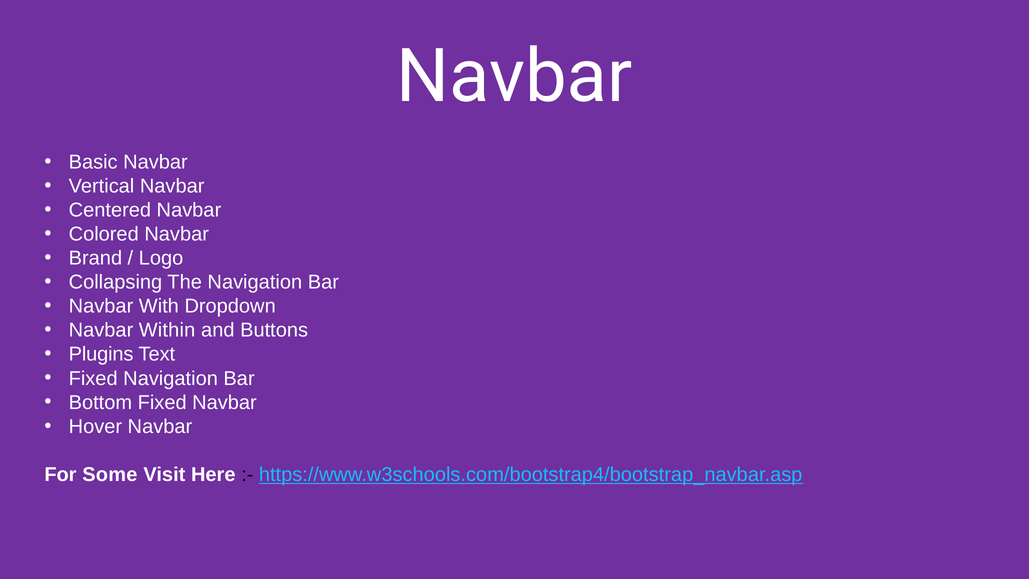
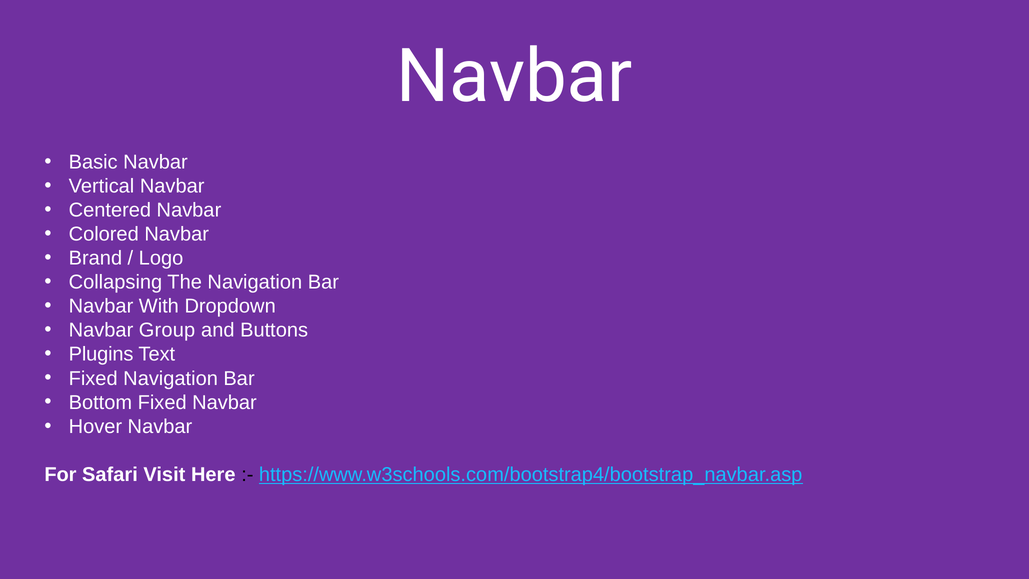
Within: Within -> Group (167, 330)
Some: Some -> Safari (110, 474)
